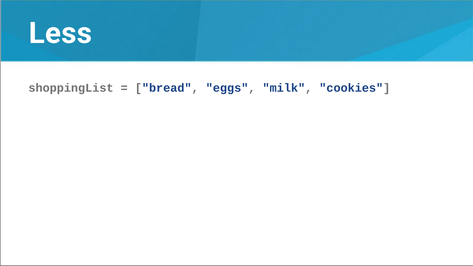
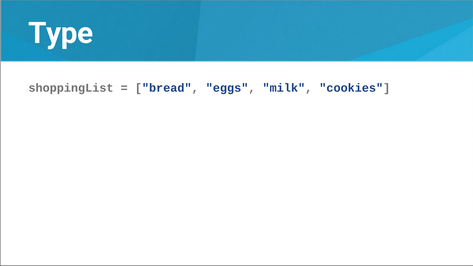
Less: Less -> Type (61, 33)
